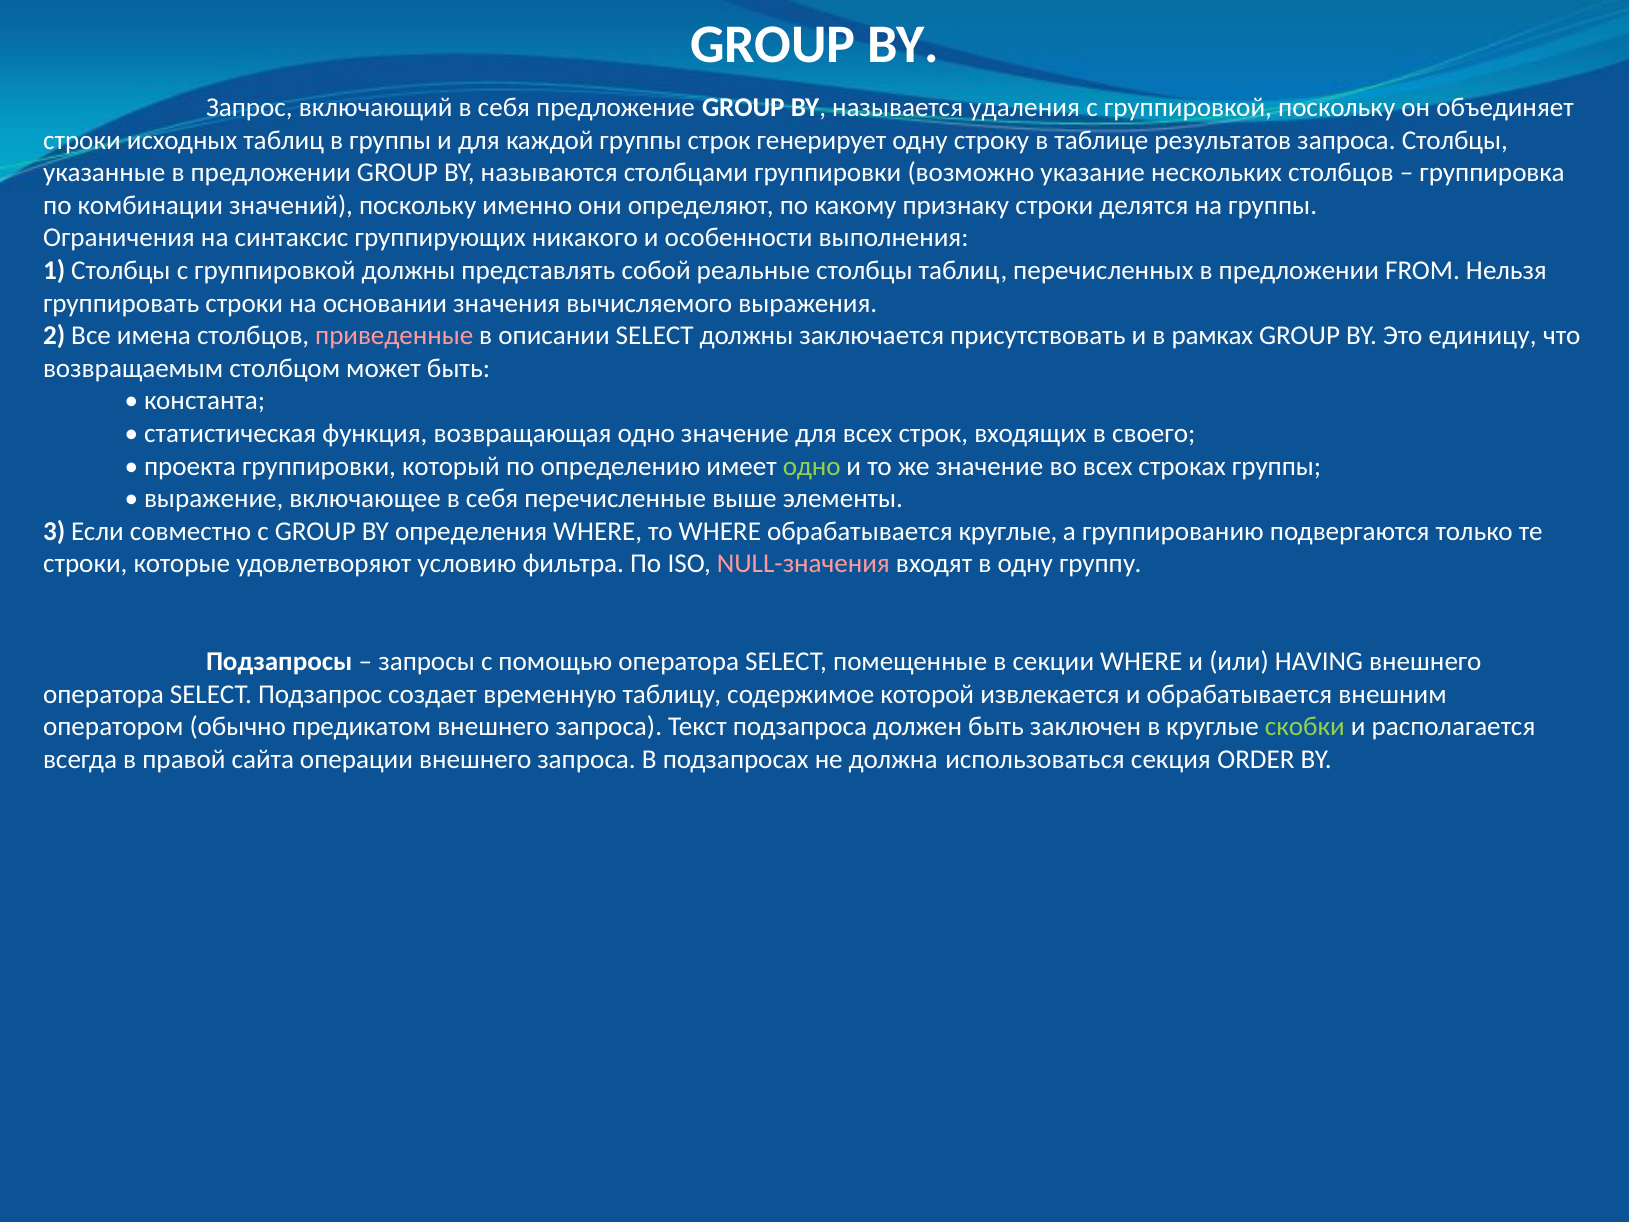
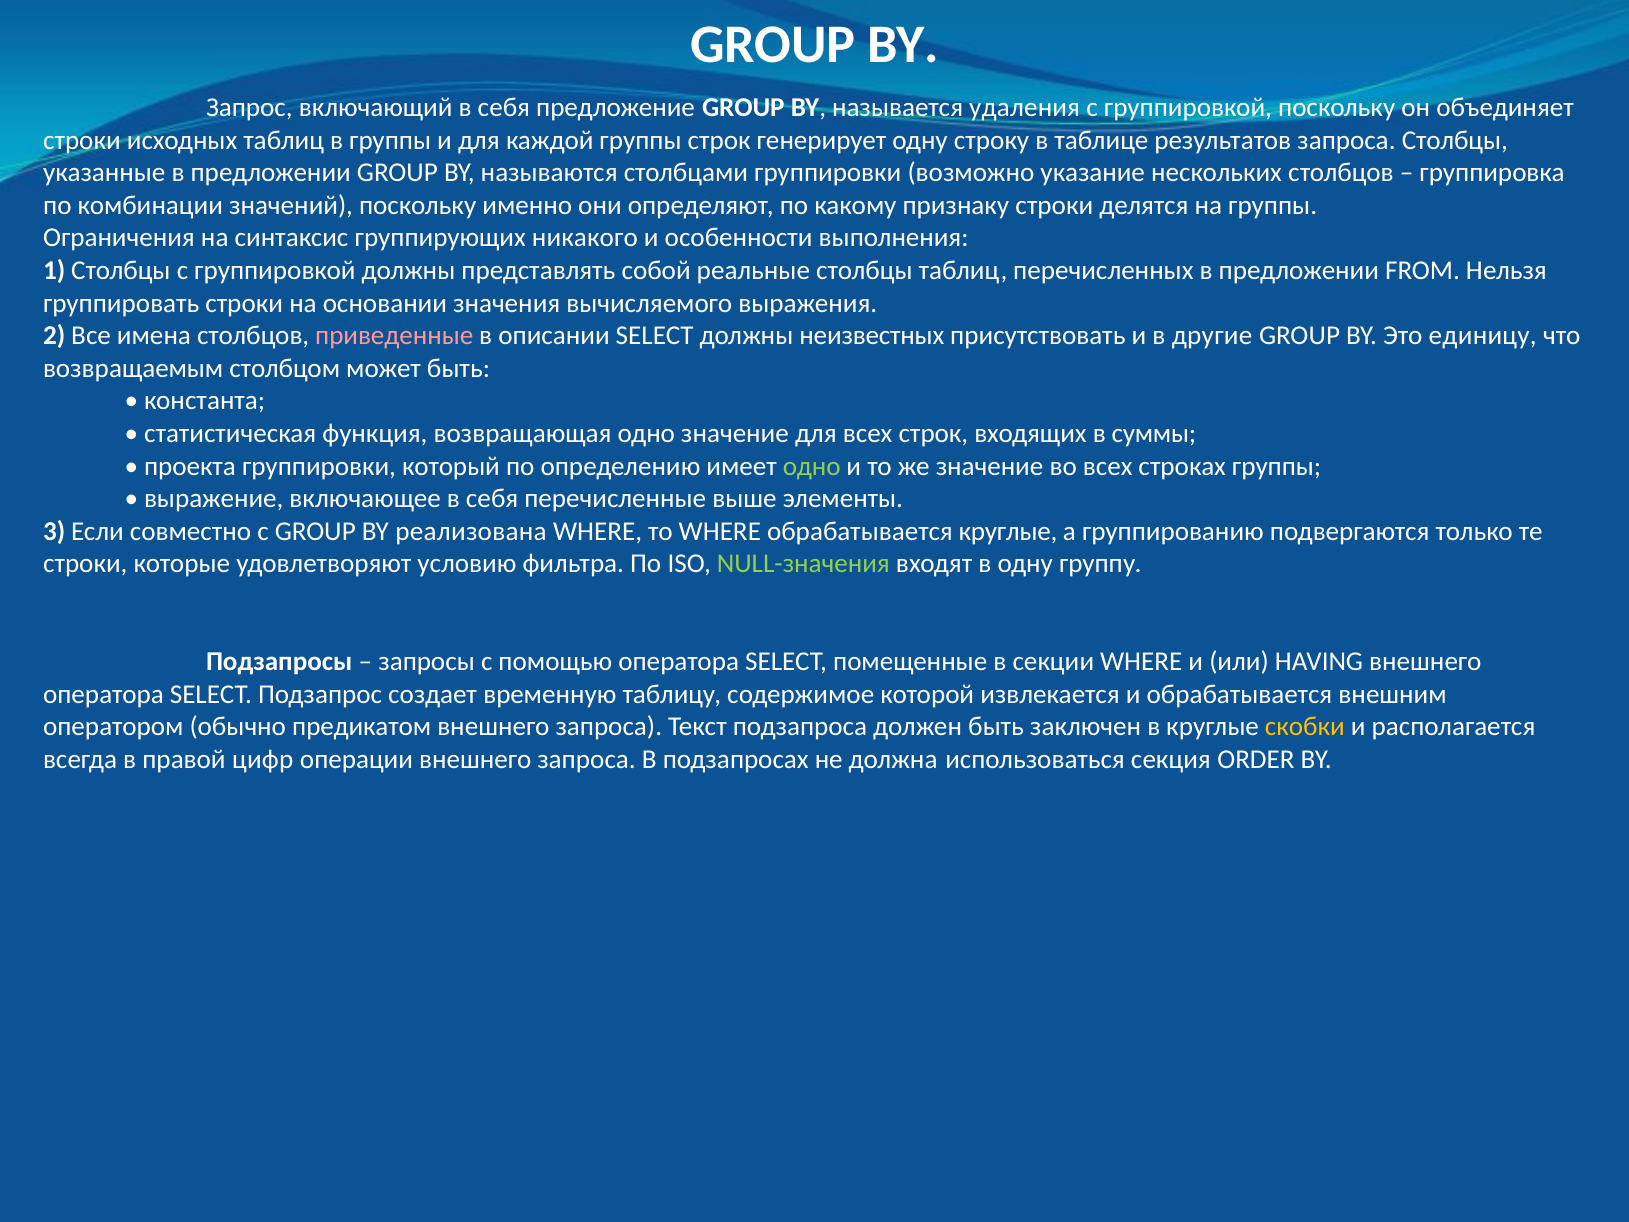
заключается: заключается -> неизвестных (872, 336)
рамках: рамках -> другие (1212, 336)
своего: своего -> суммы (1154, 433)
определения: определения -> реализована (471, 531)
NULL-значения colour: pink -> light green (803, 564)
скобки colour: light green -> yellow (1305, 727)
сайта: сайта -> цифр (263, 759)
